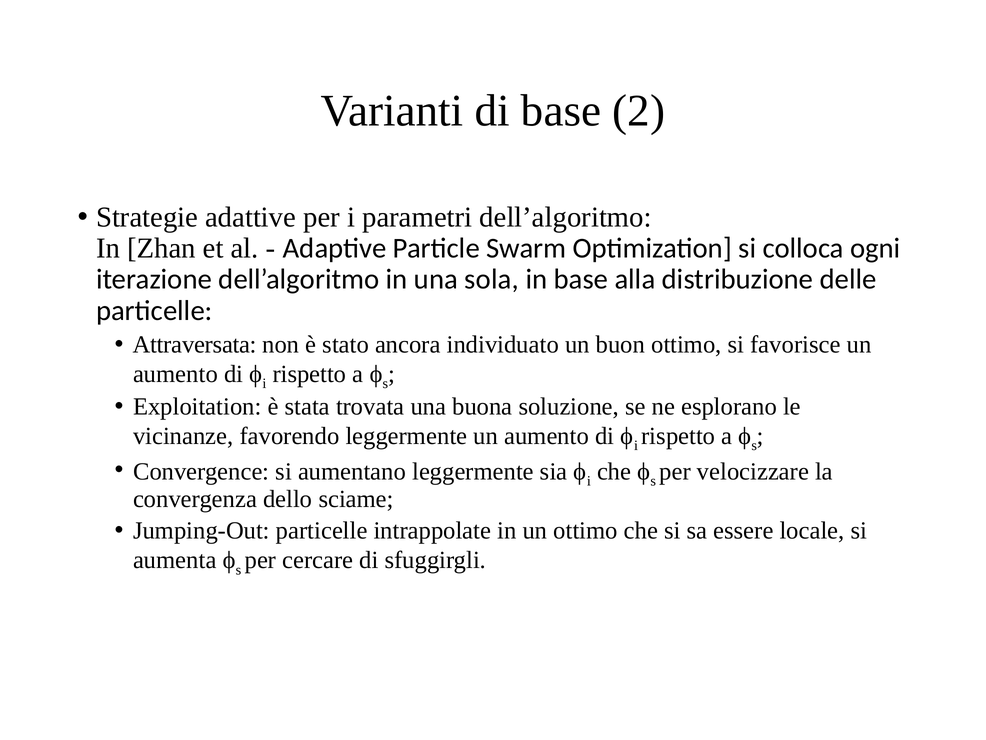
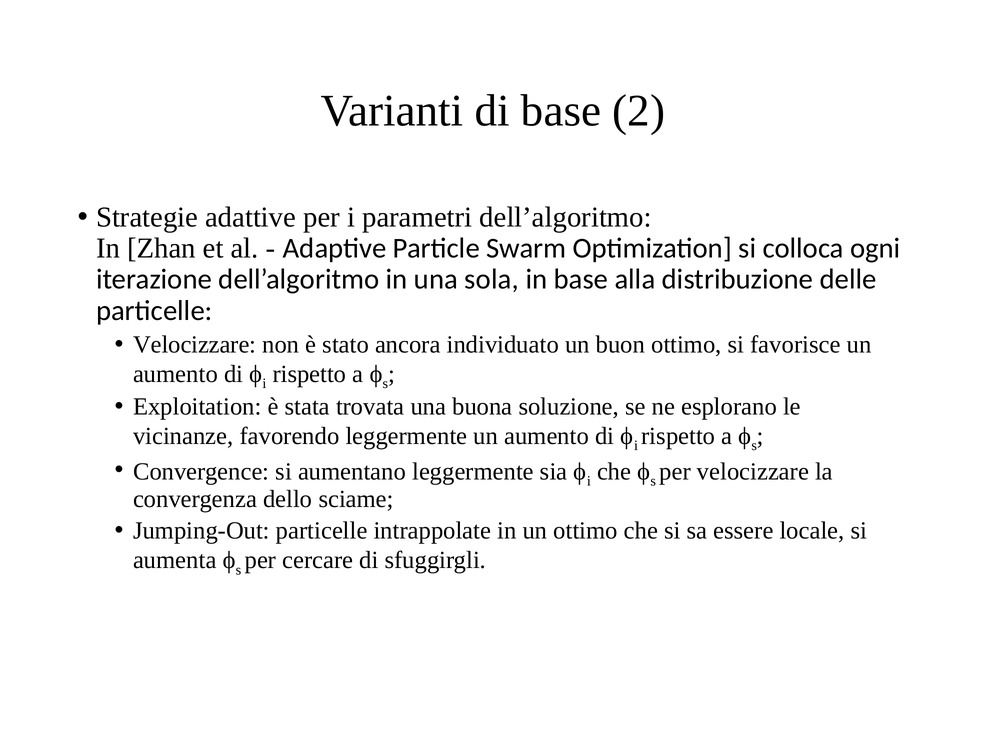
Attraversata: Attraversata -> Velocizzare (195, 344)
